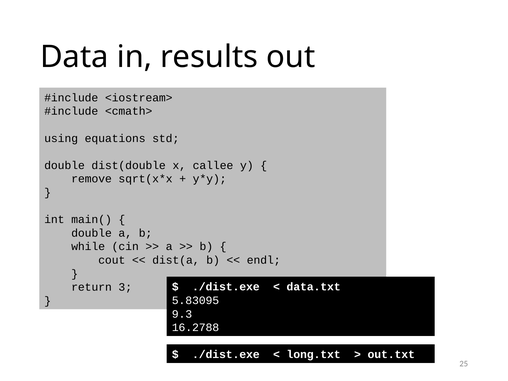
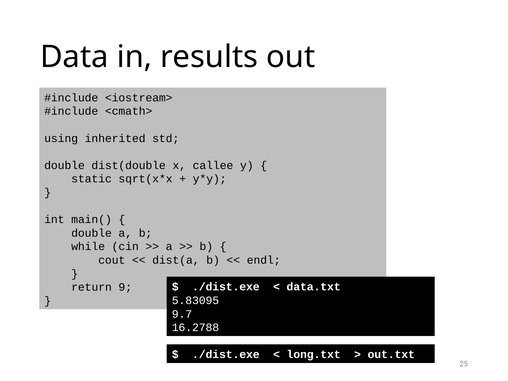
equations: equations -> inherited (115, 138)
remove: remove -> static (92, 179)
3: 3 -> 9 (125, 287)
9.3: 9.3 -> 9.7 (182, 314)
